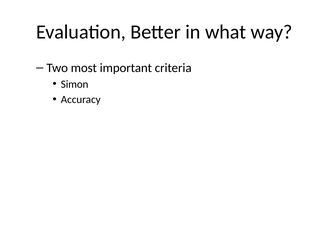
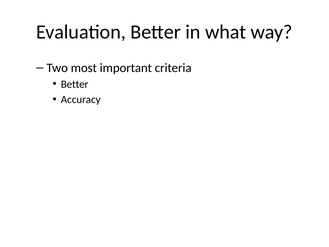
Simon: Simon -> Better (75, 84)
